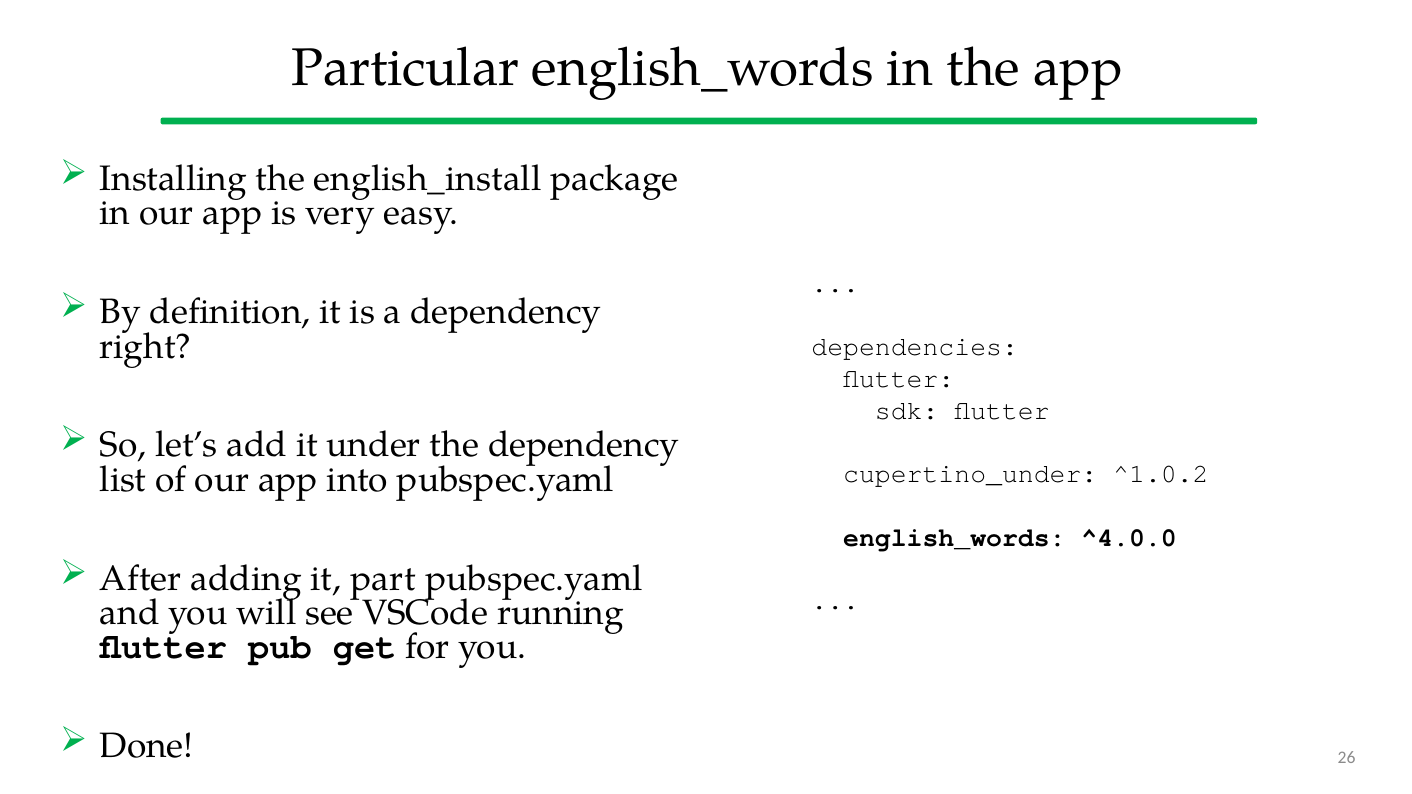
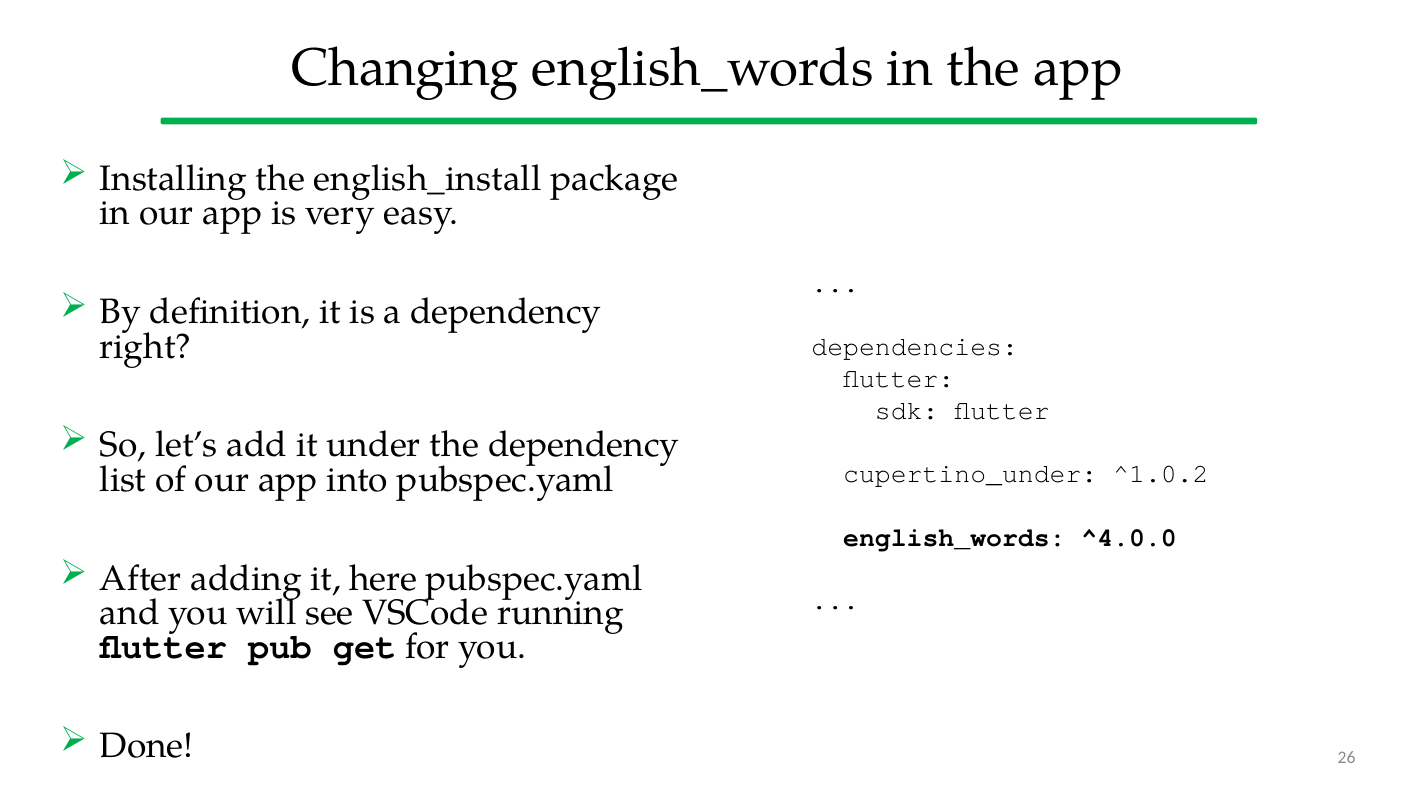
Particular: Particular -> Changing (405, 68)
part: part -> here (383, 579)
